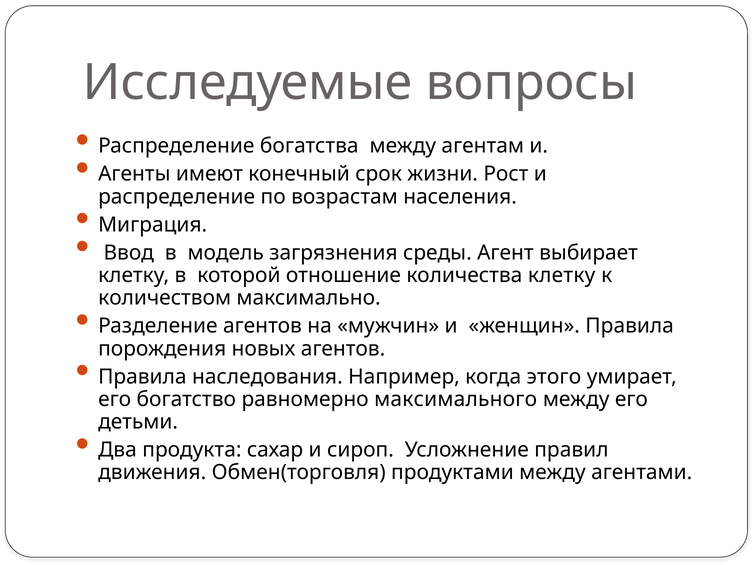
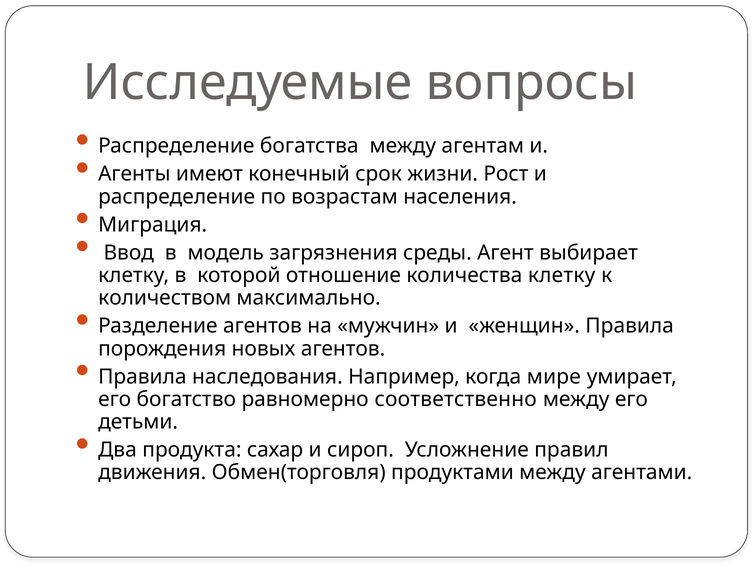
этого: этого -> мире (554, 377)
максимального: максимального -> соответственно (456, 399)
